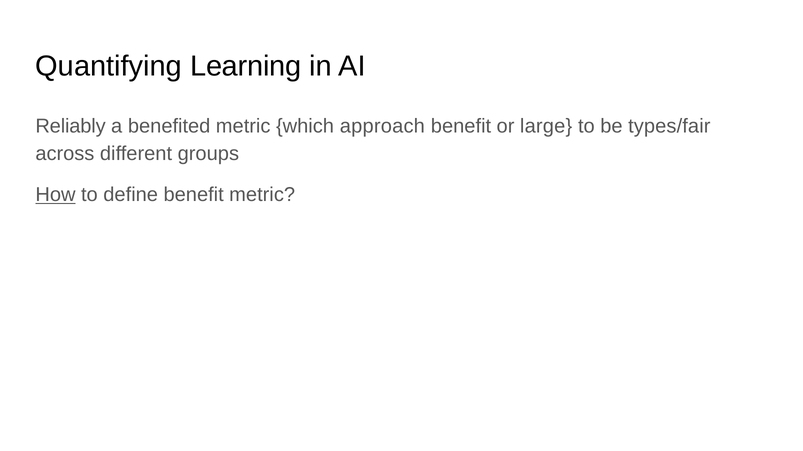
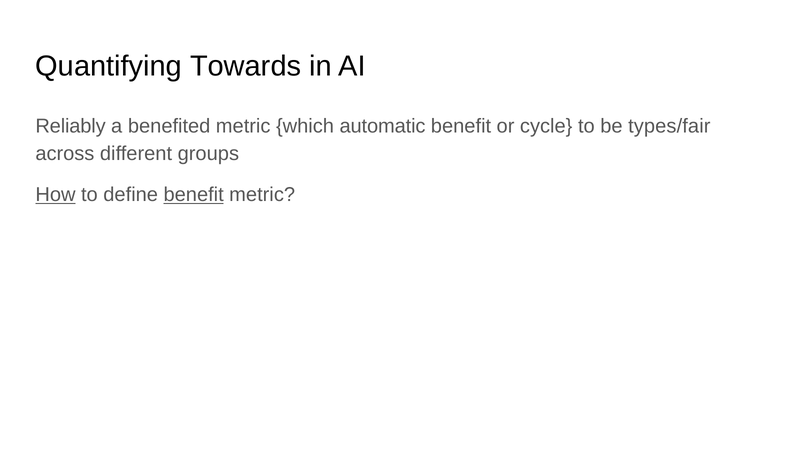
Learning: Learning -> Towards (246, 67)
approach: approach -> automatic (383, 126)
large: large -> cycle (546, 126)
benefit underline: none -> present (194, 195)
